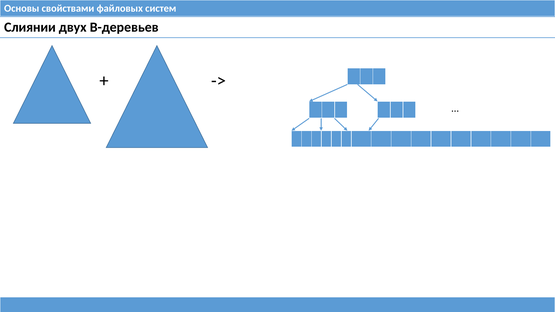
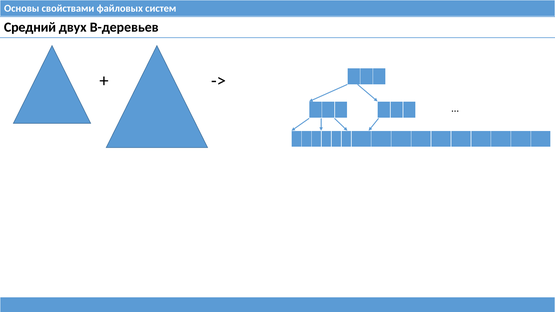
Слиянии: Слиянии -> Средний (30, 27)
